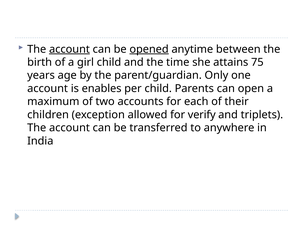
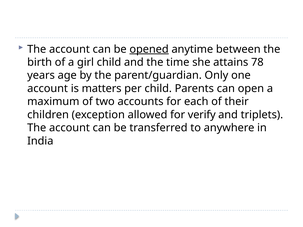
account underline: present -> none (69, 49)
75: 75 -> 78 (257, 62)
enables: enables -> matters (102, 89)
